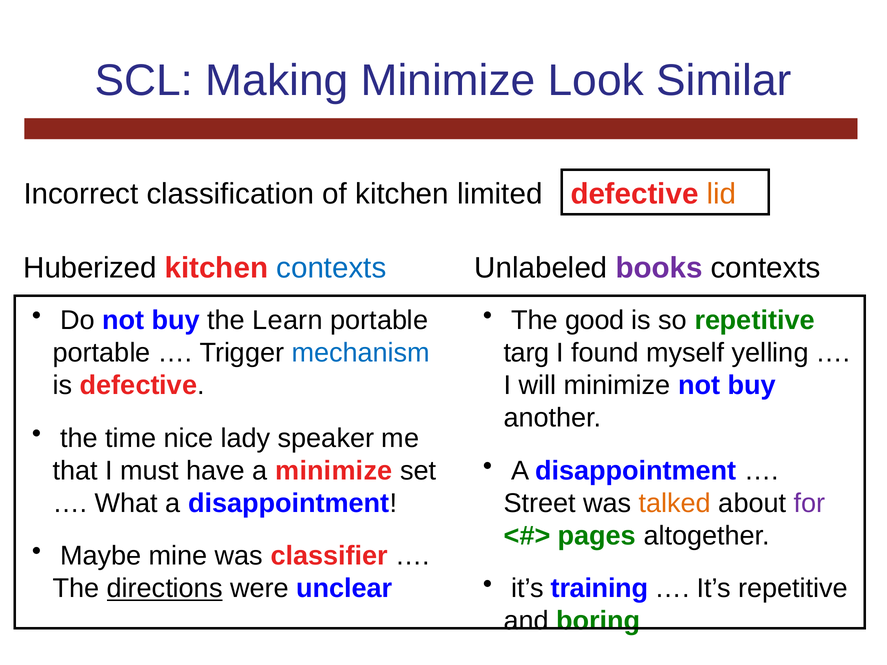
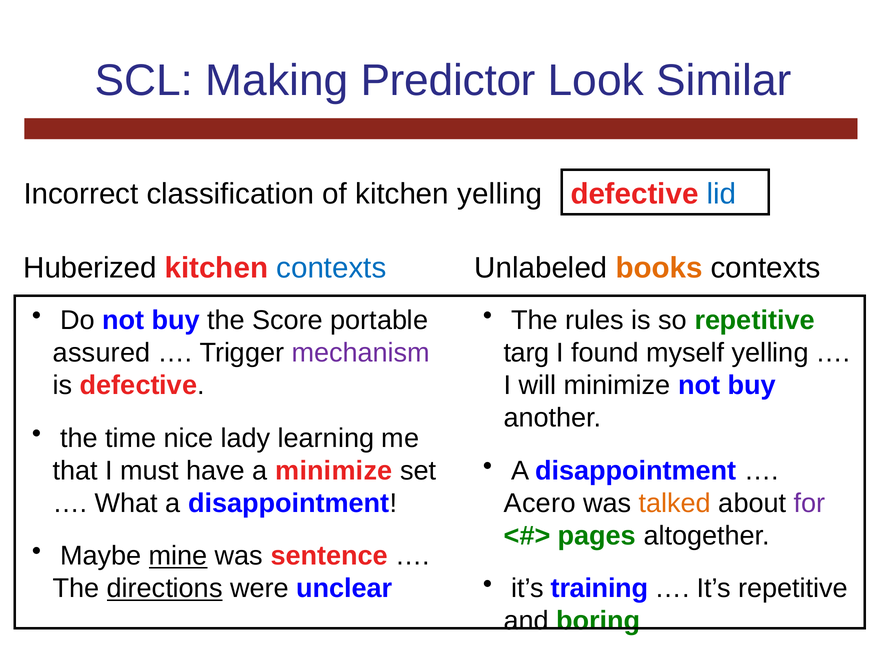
Making Minimize: Minimize -> Predictor (448, 81)
kitchen limited: limited -> yelling (500, 194)
lid colour: orange -> blue (722, 194)
books colour: purple -> orange (659, 268)
Learn: Learn -> Score (288, 320)
good: good -> rules (595, 321)
portable: portable -> assured (102, 353)
mechanism colour: blue -> purple (361, 353)
speaker: speaker -> learning (326, 438)
Street: Street -> Acero (540, 503)
mine underline: none -> present (178, 556)
classifier: classifier -> sentence (329, 556)
